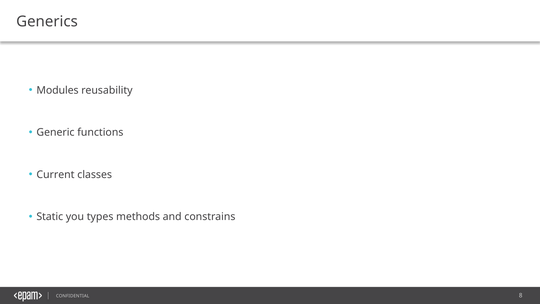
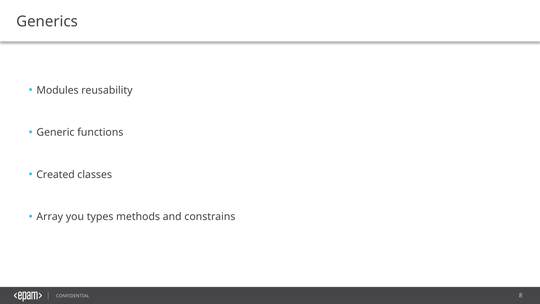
Current: Current -> Created (56, 175)
Static: Static -> Array (50, 217)
